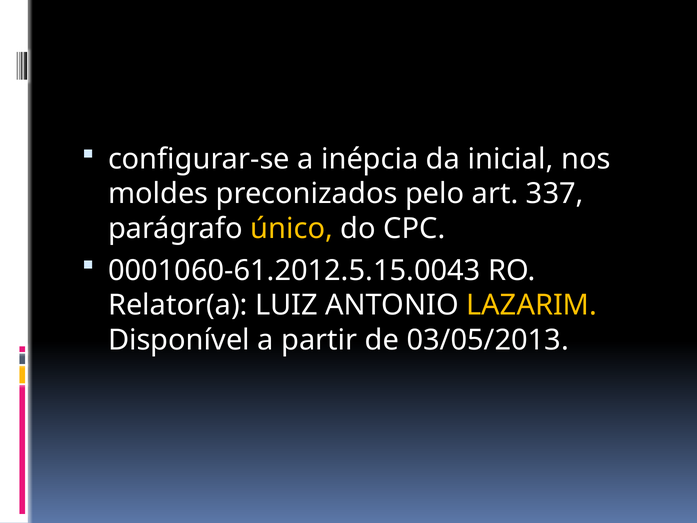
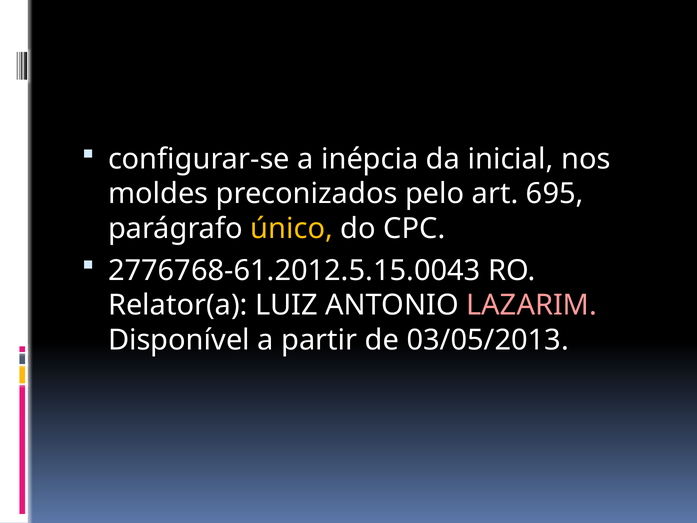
337: 337 -> 695 (555, 194)
0001060-61.2012.5.15.0043: 0001060-61.2012.5.15.0043 -> 2776768-61.2012.5.15.0043 (294, 270)
LAZARIM colour: yellow -> pink (532, 305)
